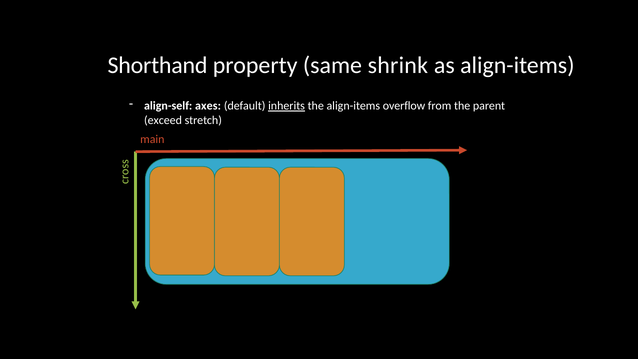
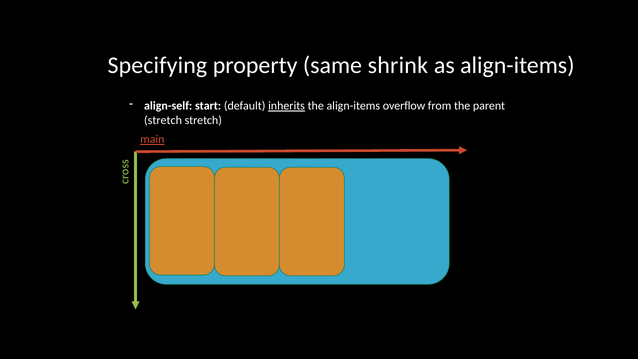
Shorthand: Shorthand -> Specifying (157, 66)
axes: axes -> start (208, 106)
exceed: exceed -> stretch (163, 120)
main underline: none -> present (152, 139)
